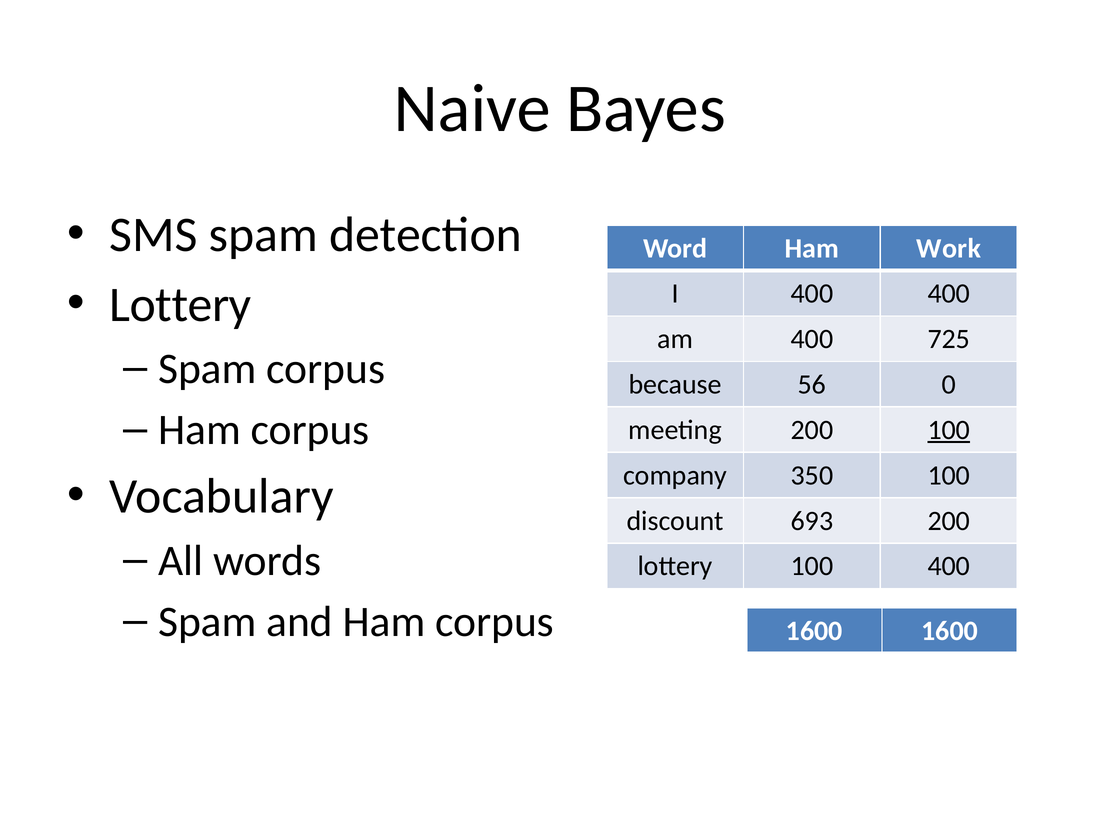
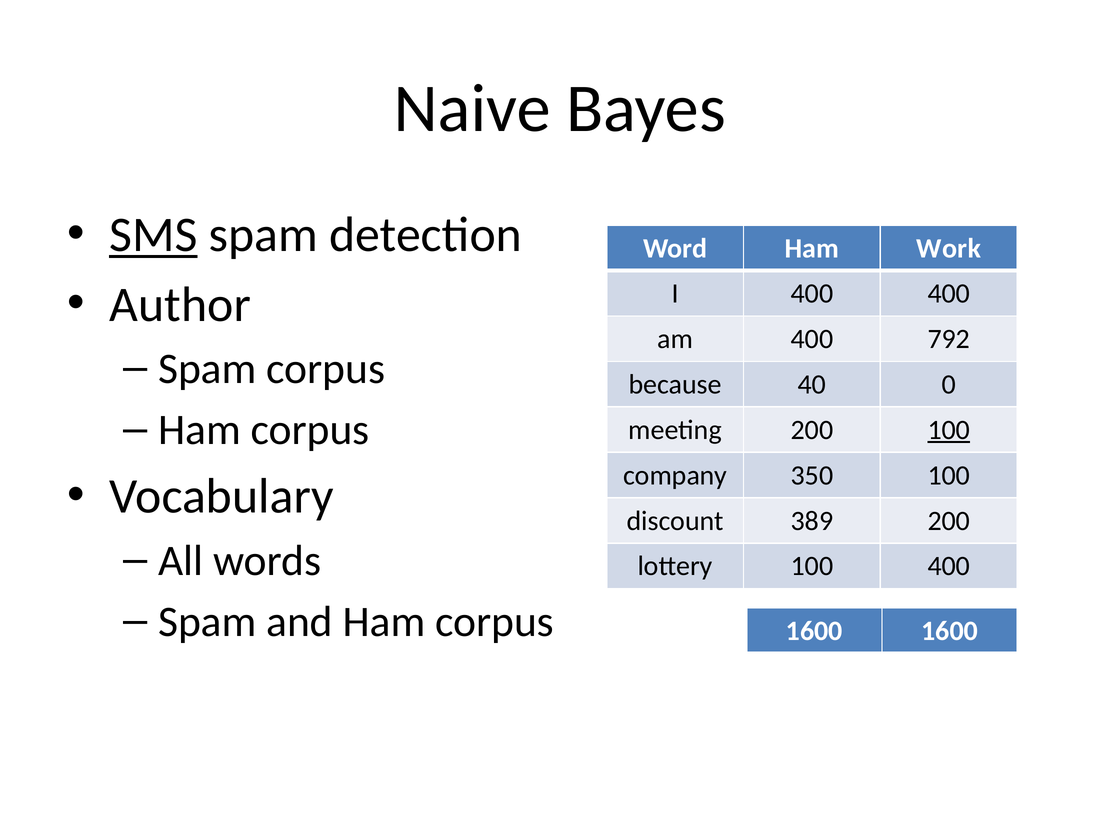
SMS underline: none -> present (153, 235)
Lottery: Lottery -> Author (180, 305)
725: 725 -> 792 (949, 339)
56: 56 -> 40 (812, 385)
693: 693 -> 389 (812, 521)
